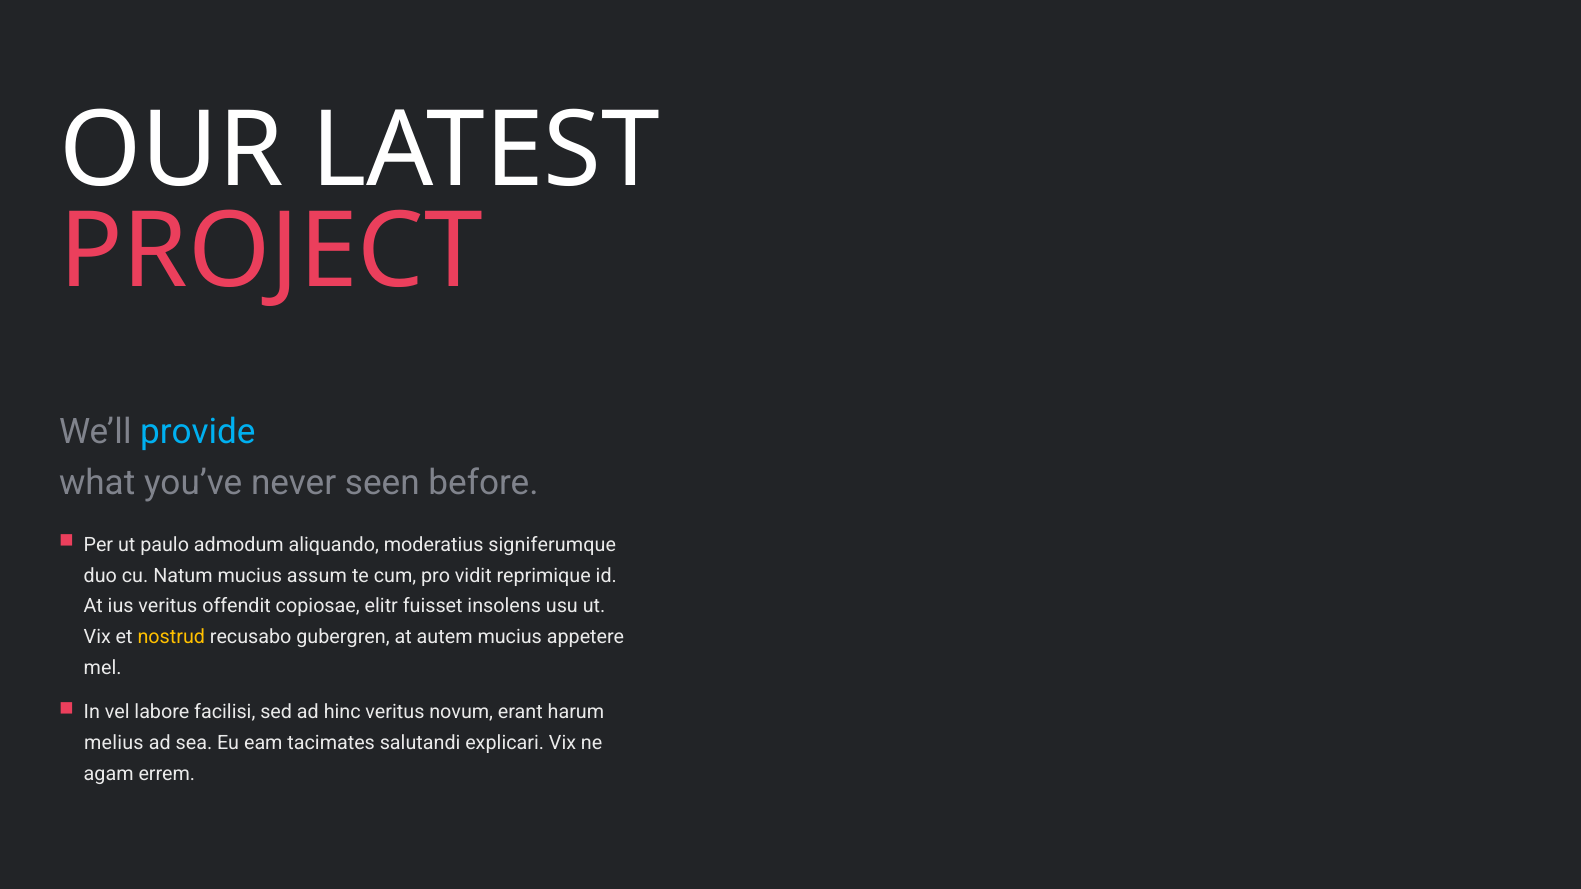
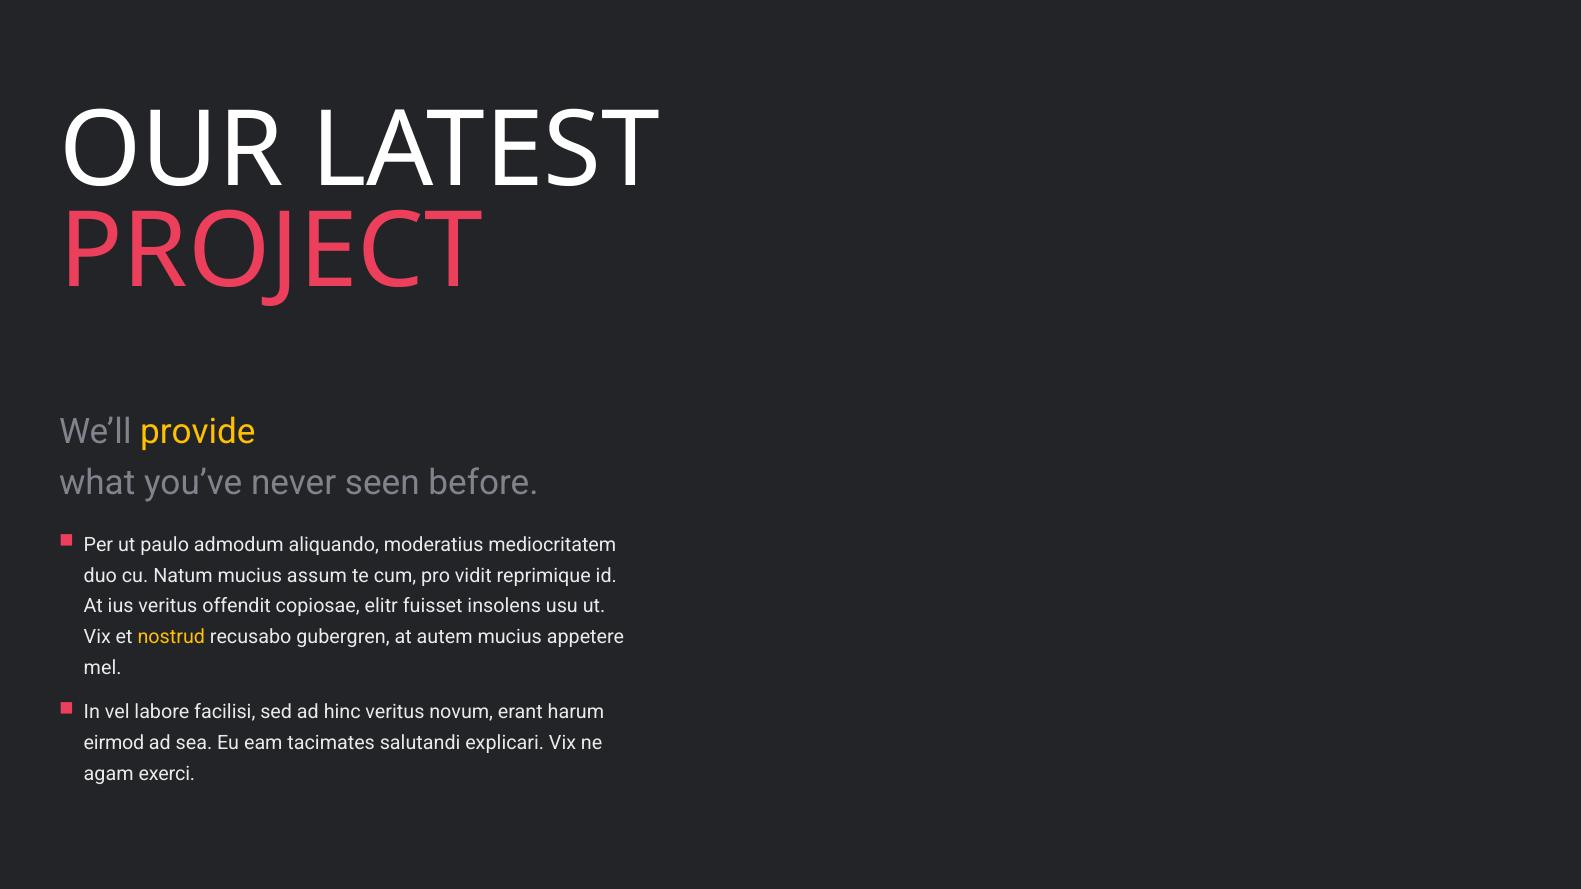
provide colour: light blue -> yellow (198, 432)
signiferumque: signiferumque -> mediocritatem (552, 545)
melius: melius -> eirmod (114, 743)
errem: errem -> exerci (167, 774)
